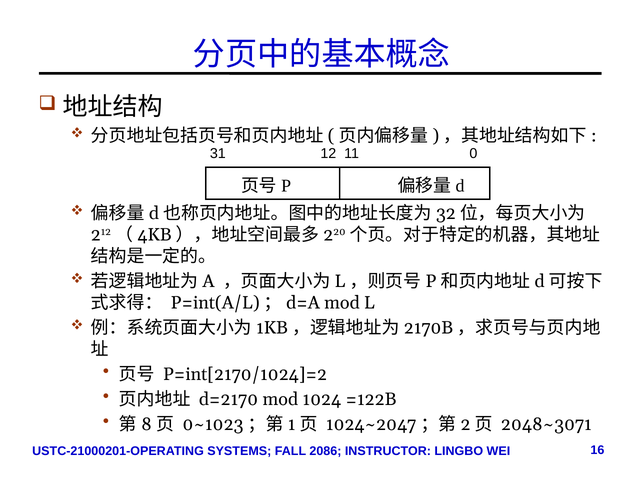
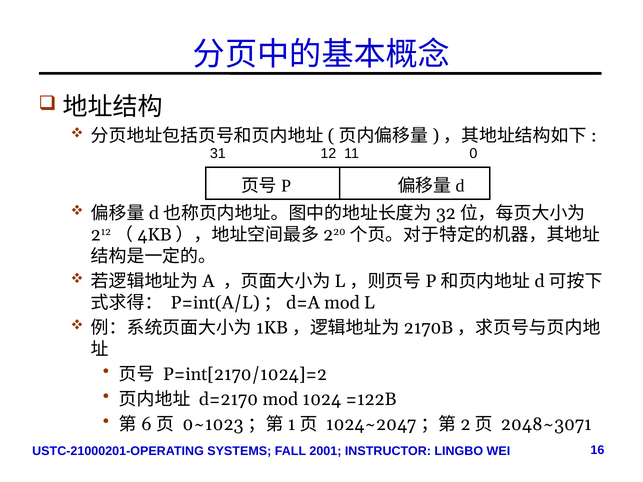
8: 8 -> 6 (147, 424)
2086: 2086 -> 2001 (325, 451)
